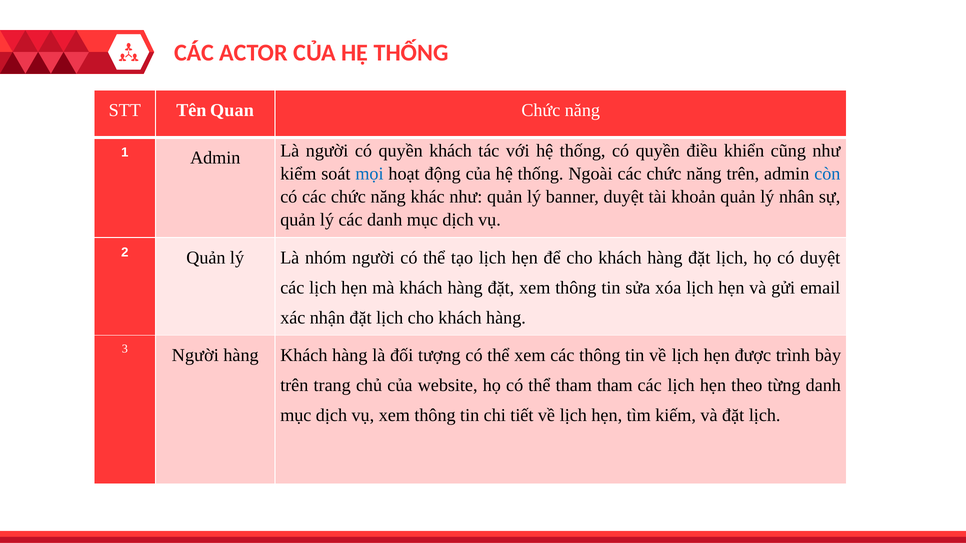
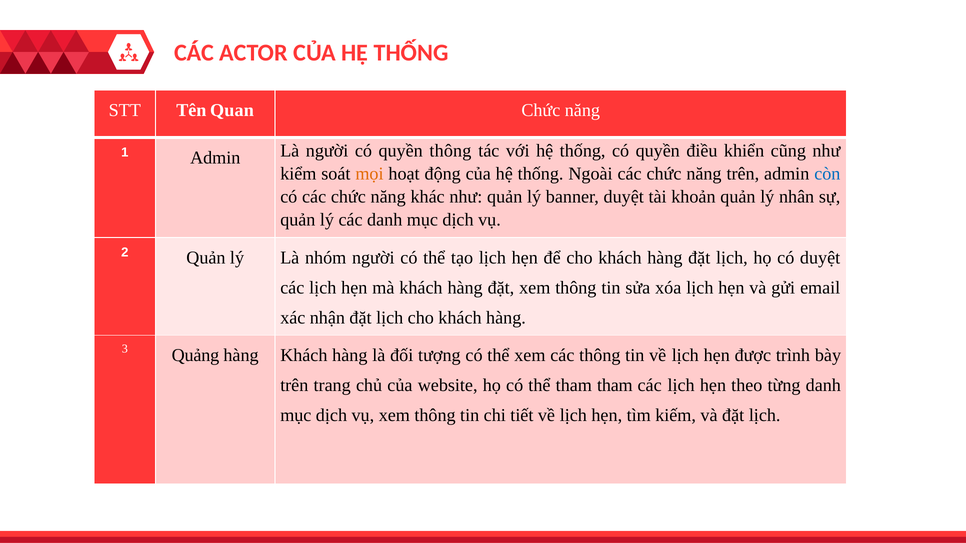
quyền khách: khách -> thông (450, 151)
mọi colour: blue -> orange (369, 174)
3 Người: Người -> Quảng (195, 356)
